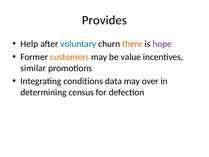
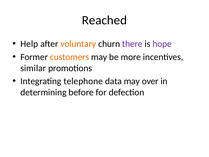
Provides: Provides -> Reached (104, 20)
voluntary colour: blue -> orange (78, 44)
there colour: orange -> purple (132, 44)
value: value -> more (131, 57)
conditions: conditions -> telephone (83, 81)
census: census -> before (81, 92)
